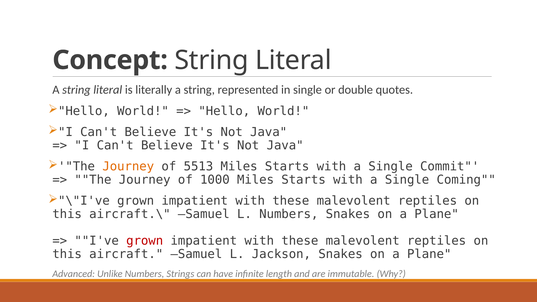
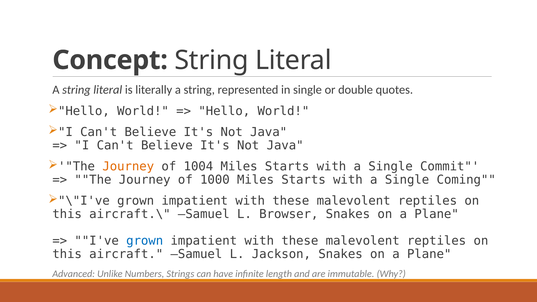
5513: 5513 -> 1004 (198, 167)
L Numbers: Numbers -> Browser (289, 214)
grown colour: red -> blue (145, 241)
